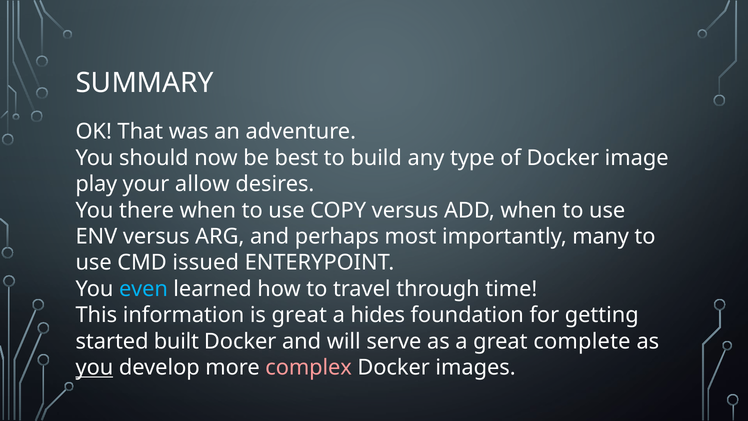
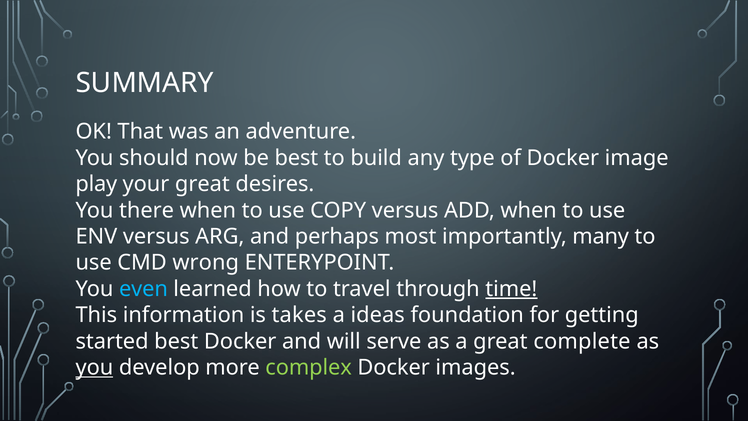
your allow: allow -> great (202, 184)
issued: issued -> wrong (206, 263)
time underline: none -> present (511, 289)
is great: great -> takes (299, 315)
hides: hides -> ideas (378, 315)
started built: built -> best (176, 341)
complex colour: pink -> light green (309, 367)
